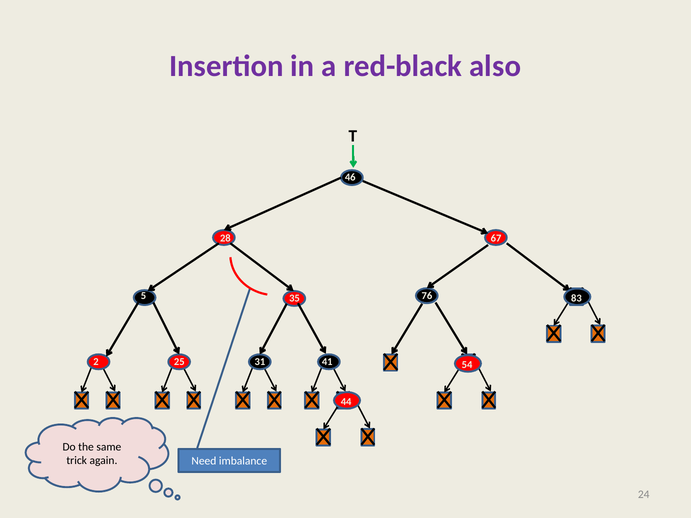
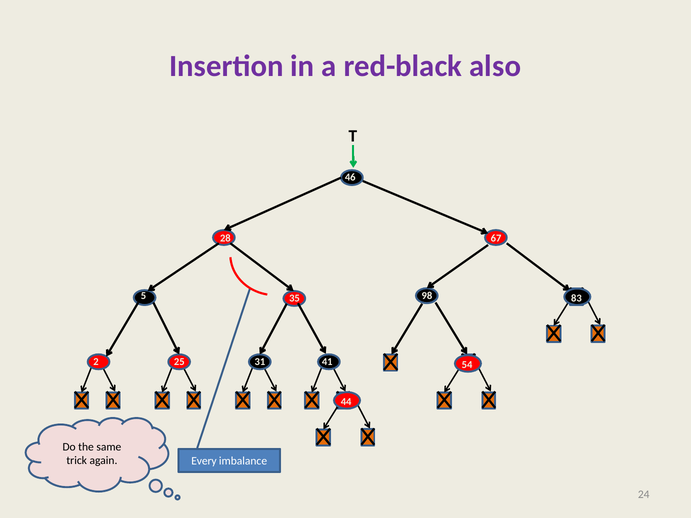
76: 76 -> 98 (427, 296)
Need: Need -> Every (204, 461)
